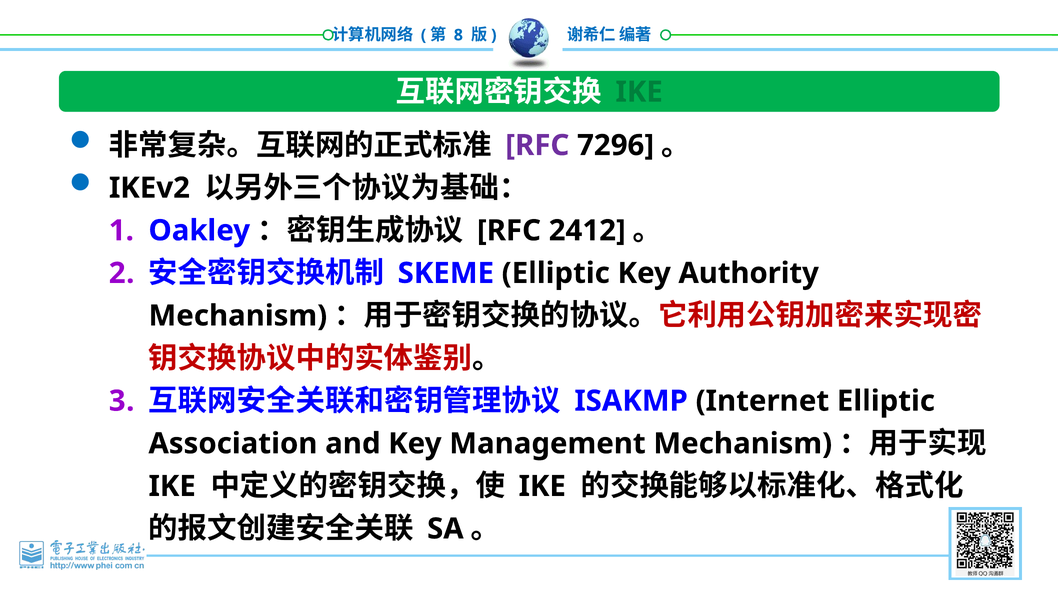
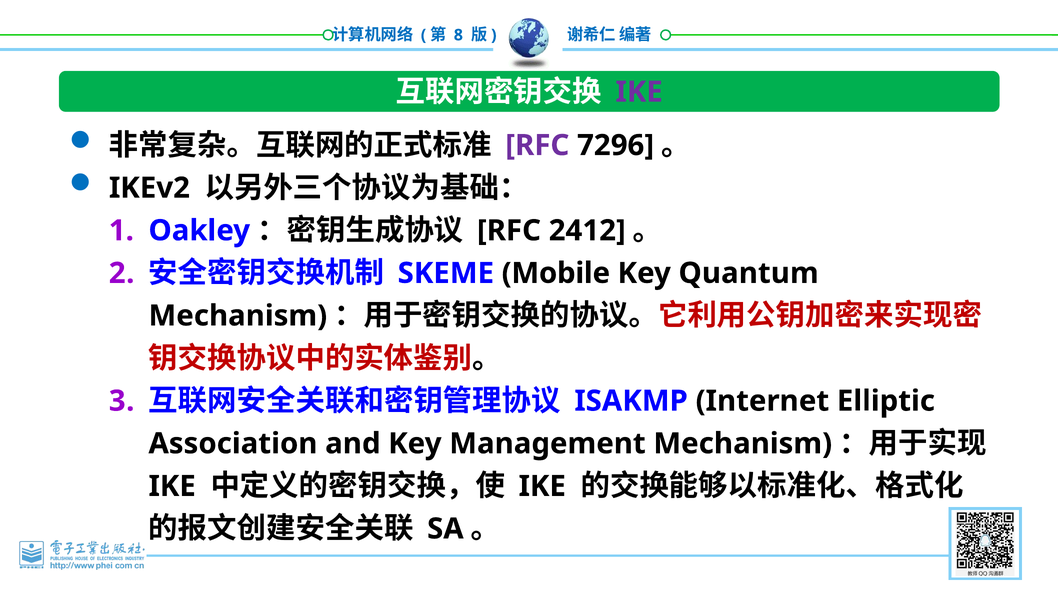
IKE colour: green -> purple (639, 92)
SKEME Elliptic: Elliptic -> Mobile (556, 273)
Authority: Authority -> Quantum (749, 273)
